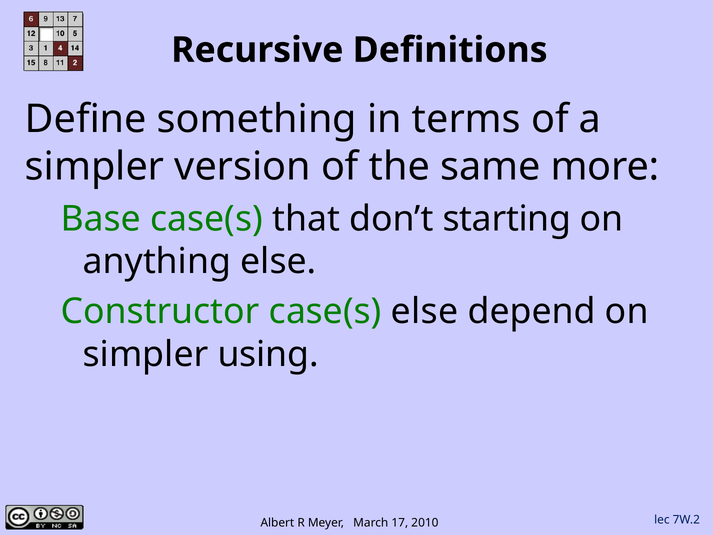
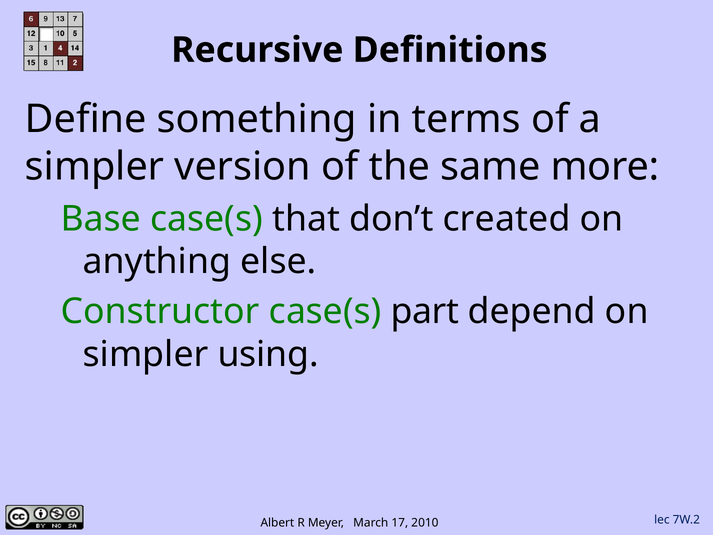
starting: starting -> created (507, 219)
case(s else: else -> part (425, 311)
